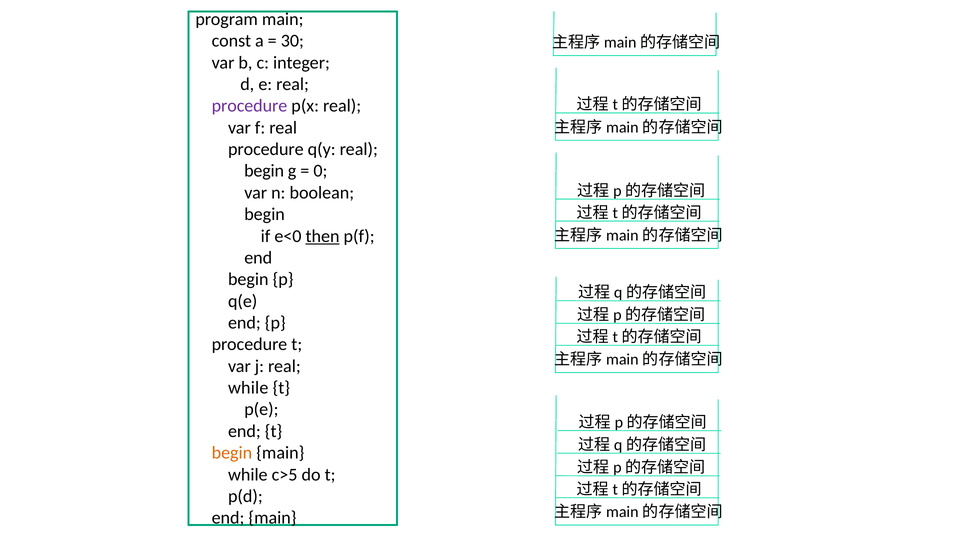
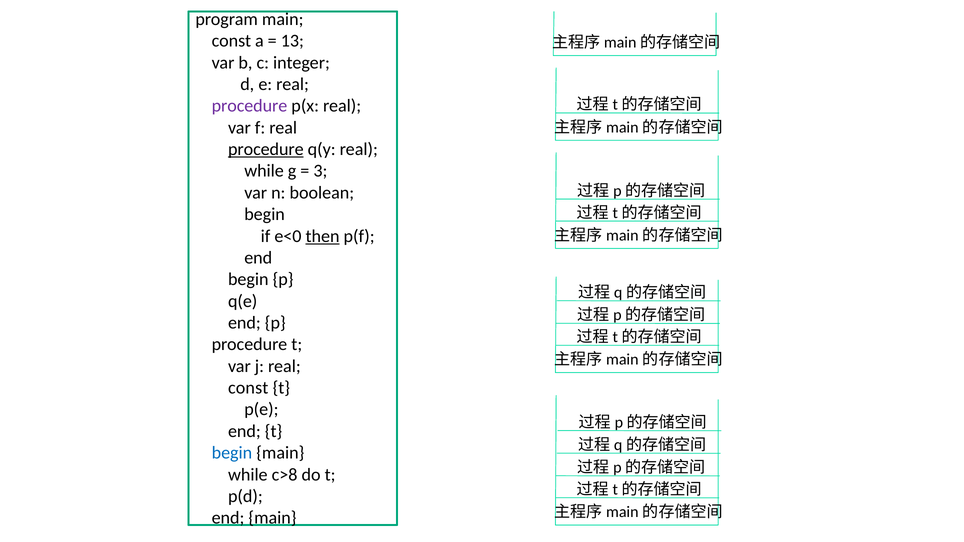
30: 30 -> 13 (292, 41)
procedure underline: none -> present (266, 149)
begin: begin -> while (264, 171)
0: 0 -> 3 (320, 171)
while: while -> const (248, 388)
begin colour: orange -> blue (232, 453)
c>5: c>5 -> c>8 (285, 475)
